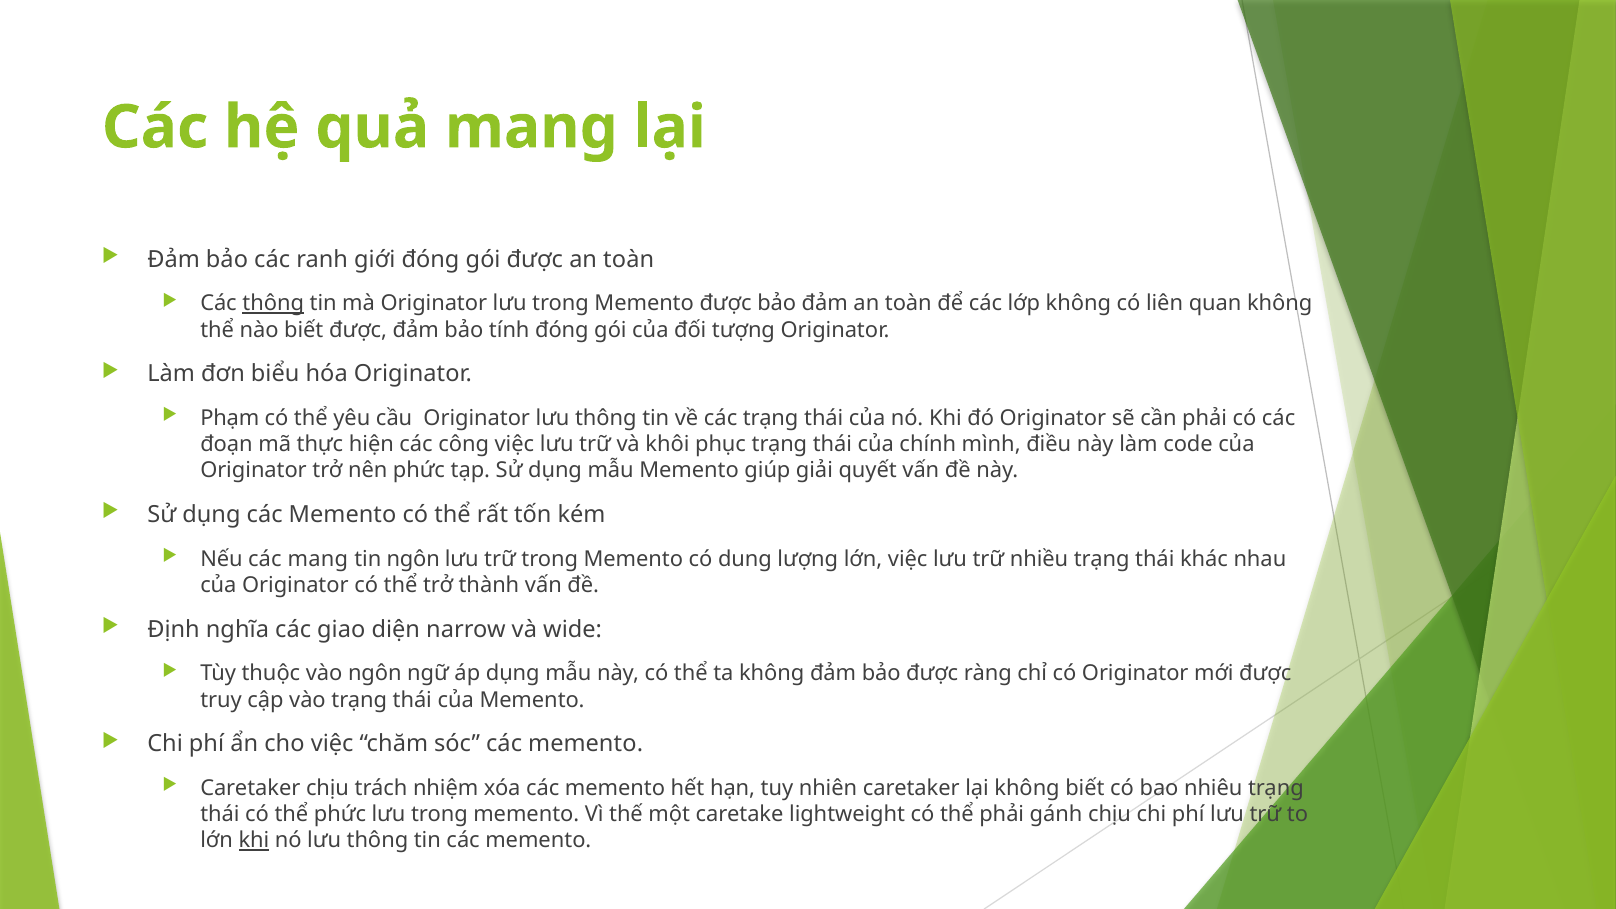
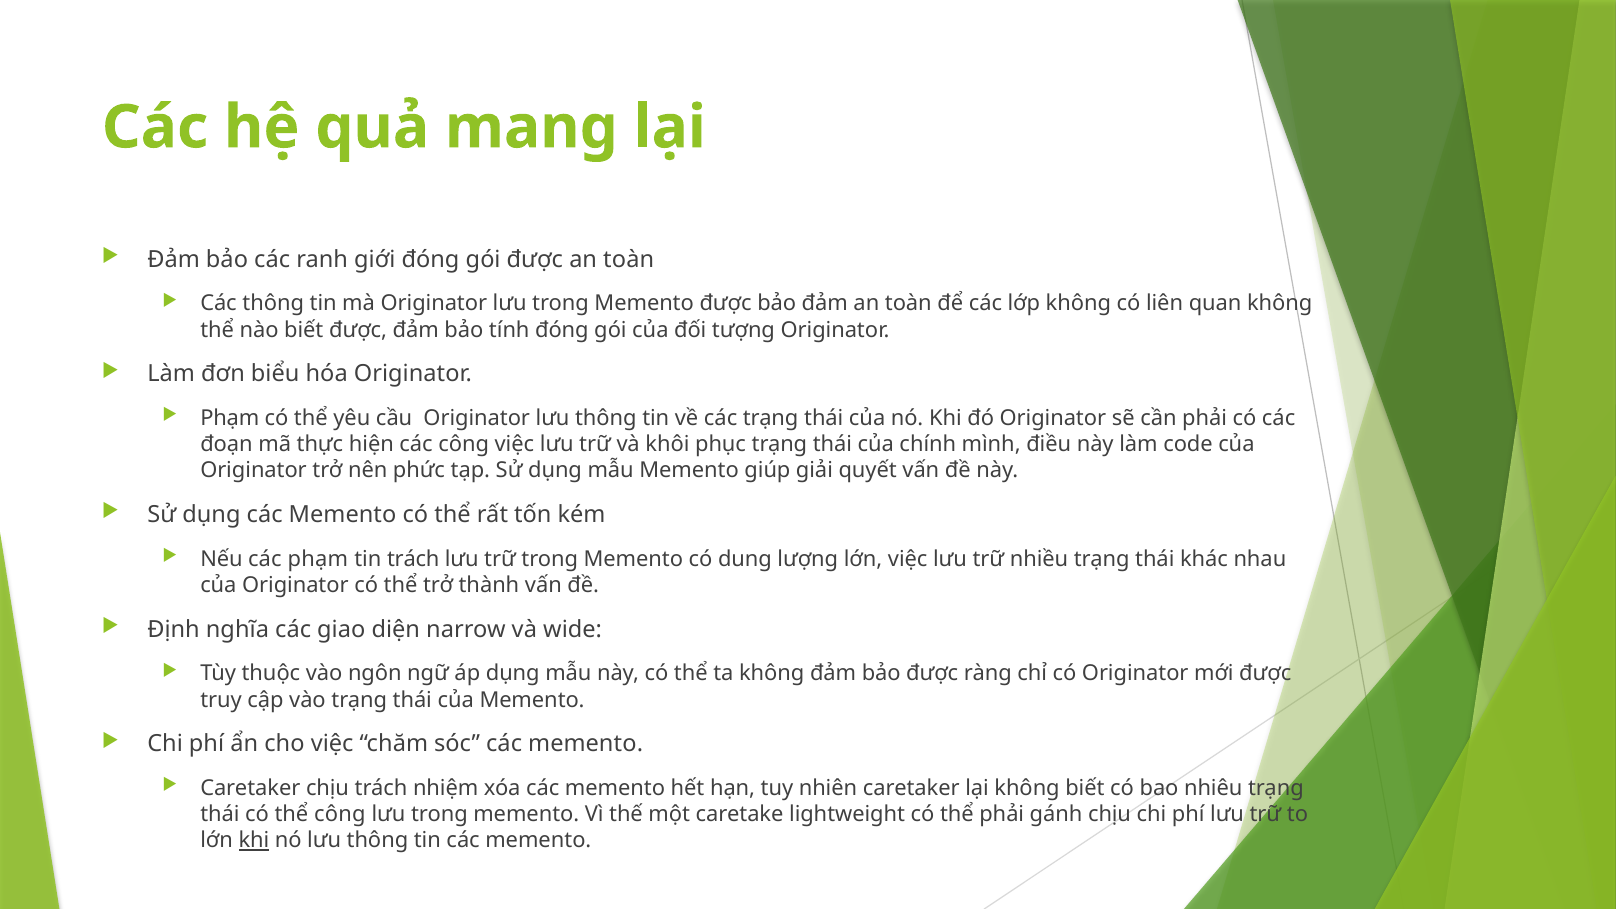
thông underline: present -> none (273, 304)
các mang: mang -> phạm (318, 559)
tin ngôn: ngôn -> trách (413, 559)
thể phức: phức -> công (340, 814)
